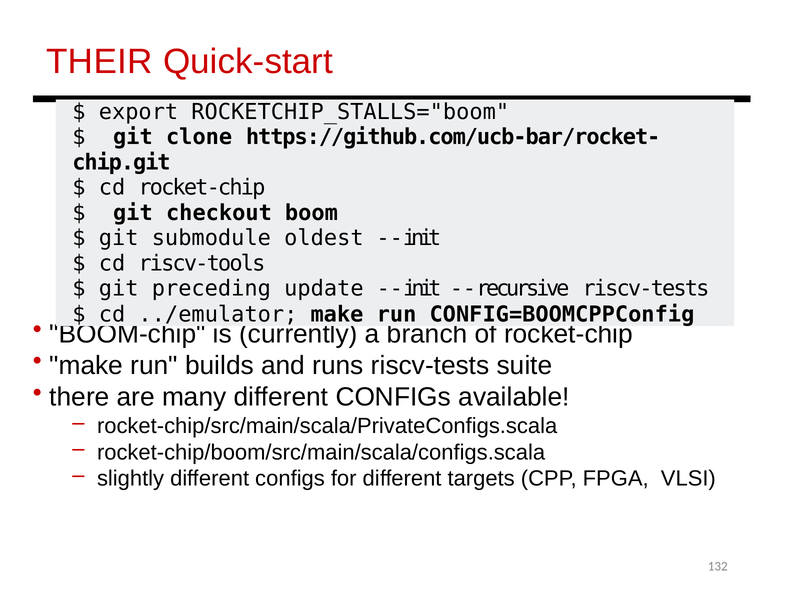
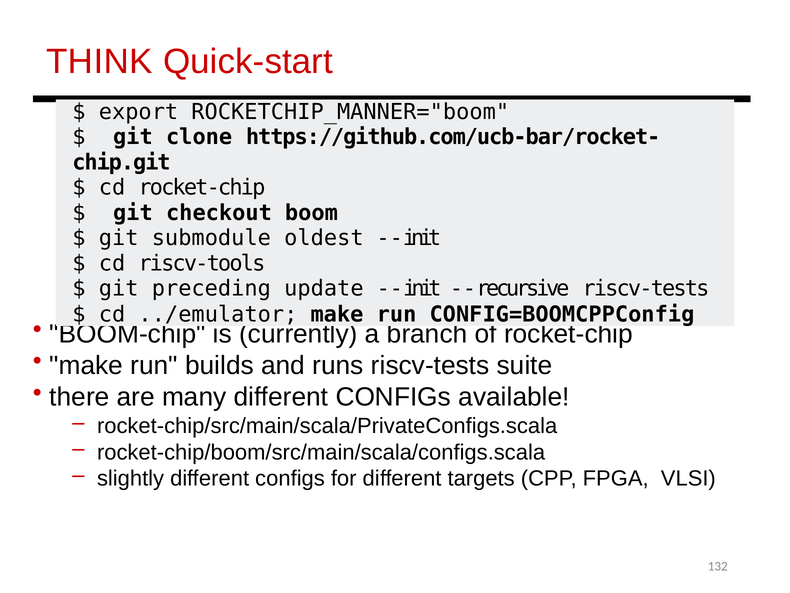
THEIR: THEIR -> THINK (99, 62)
ROCKETCHIP_STALLS="boom: ROCKETCHIP_STALLS="boom -> ROCKETCHIP_MANNER="boom (350, 112)
